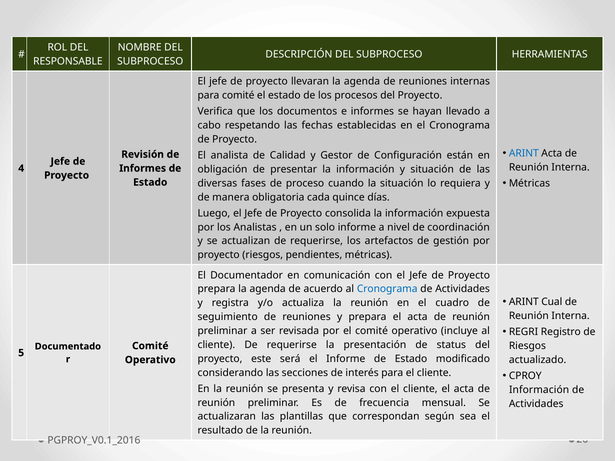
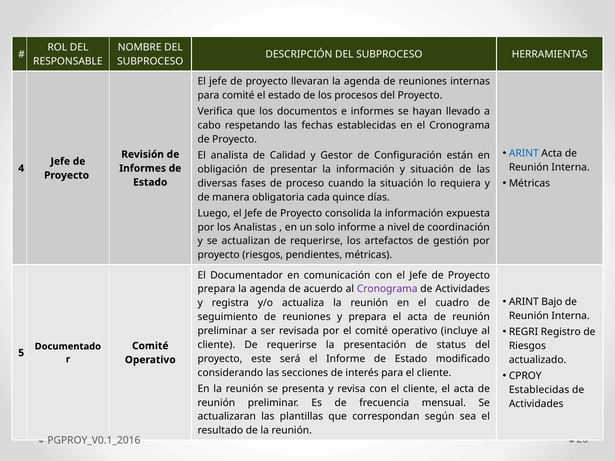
Cronograma colour: blue -> purple (387, 289)
Cual: Cual -> Bajo (552, 302)
Información: Información -> Establecidas (539, 390)
